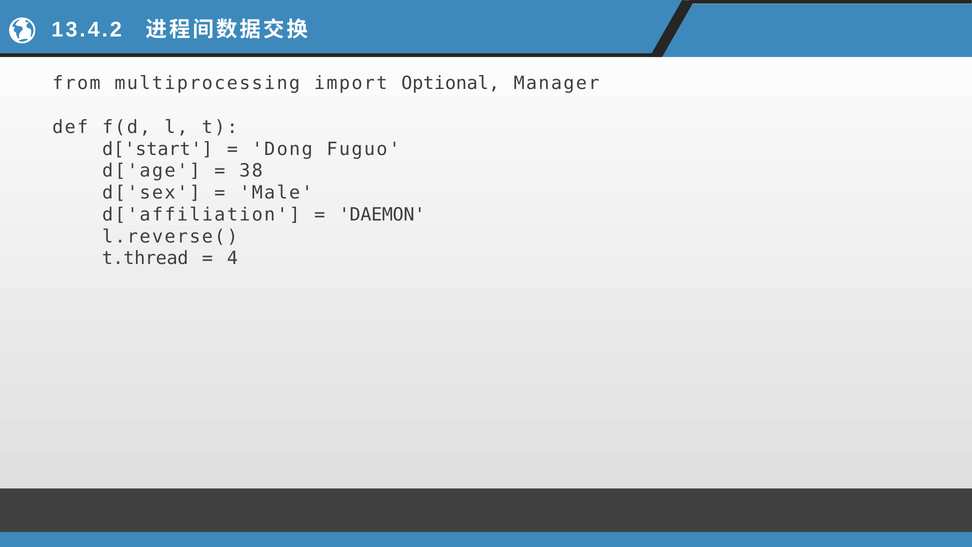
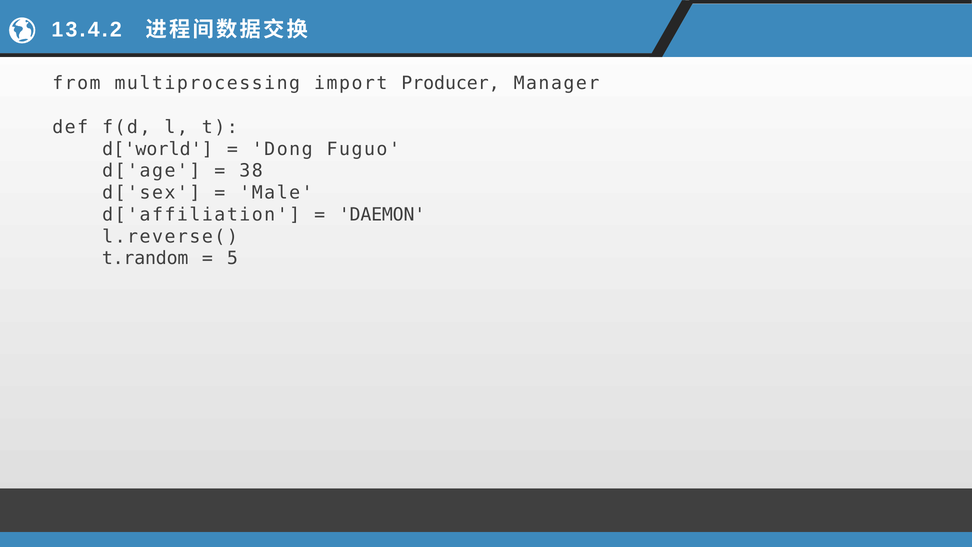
Optional: Optional -> Producer (451, 83)
d['start: d['start -> d['world (158, 149)
t.thread: t.thread -> t.random (145, 258)
4: 4 -> 5 (232, 258)
